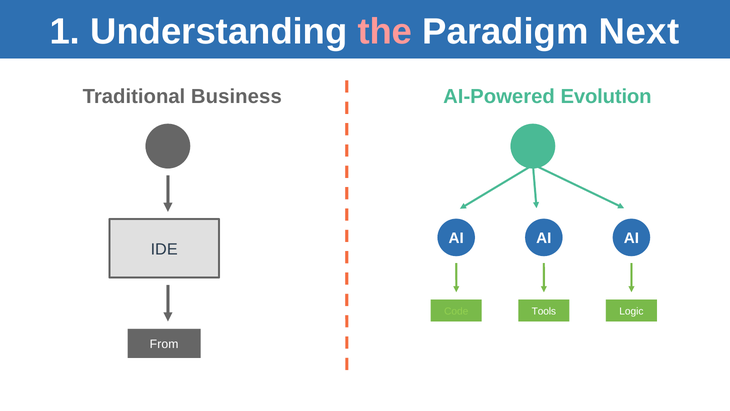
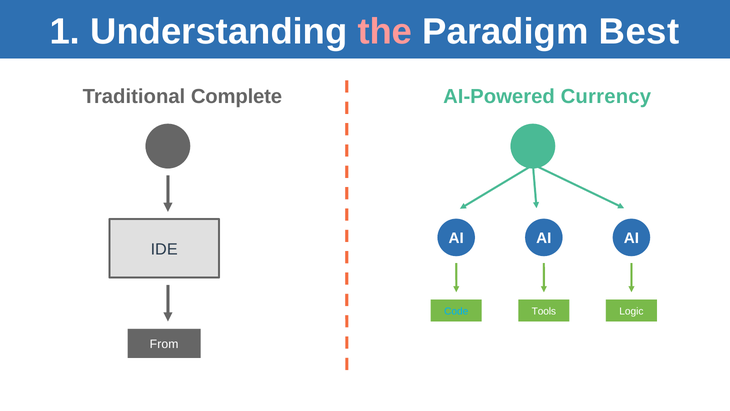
Next: Next -> Best (639, 32)
Business: Business -> Complete (236, 96)
Evolution: Evolution -> Currency (606, 96)
Code colour: light green -> light blue (456, 311)
